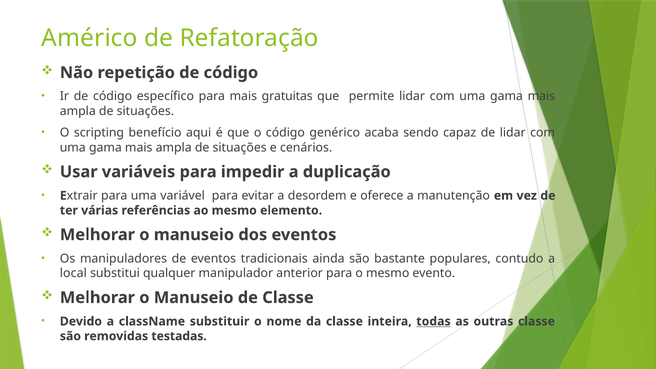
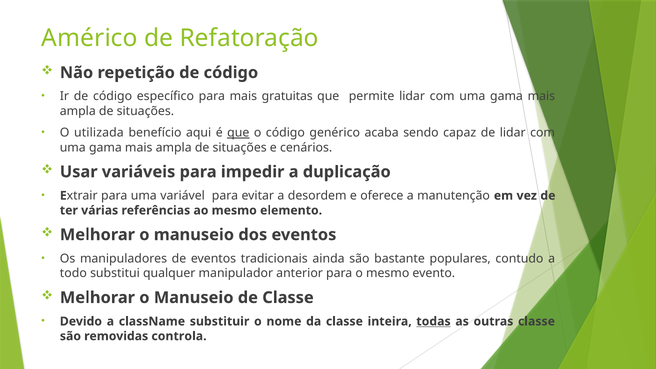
scripting: scripting -> utilizada (99, 133)
que underline: none -> present (238, 133)
local: local -> todo (73, 273)
testadas: testadas -> controla (179, 336)
